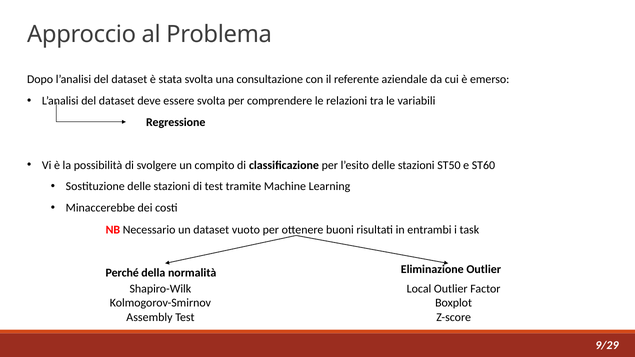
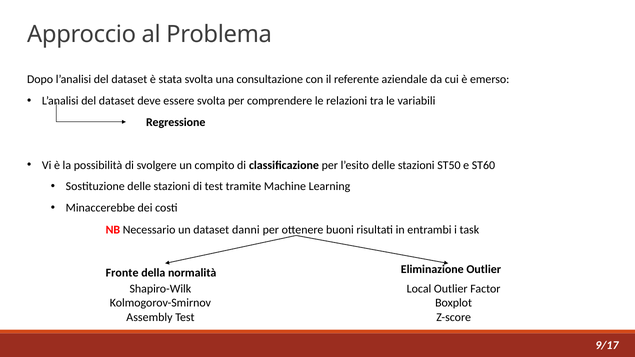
vuoto: vuoto -> danni (246, 230)
Perché: Perché -> Fronte (122, 273)
9/29: 9/29 -> 9/17 (607, 346)
